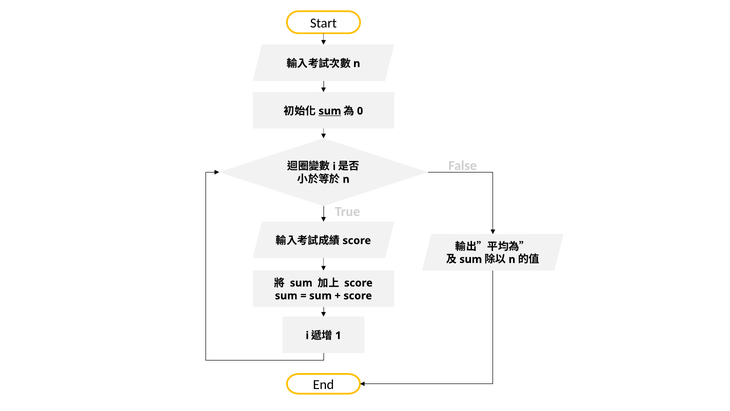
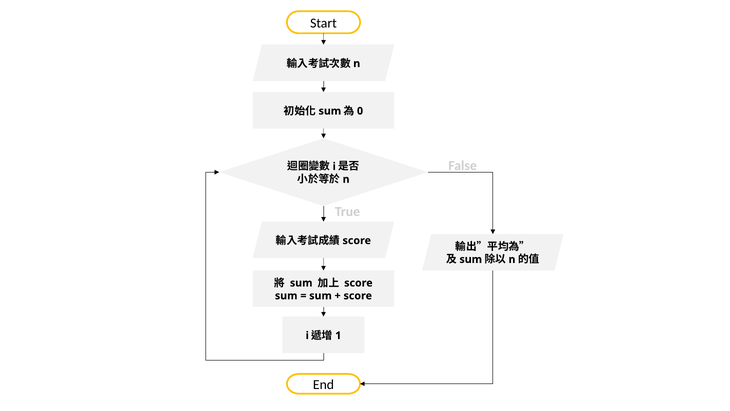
sum underline: present -> none (330, 111)
